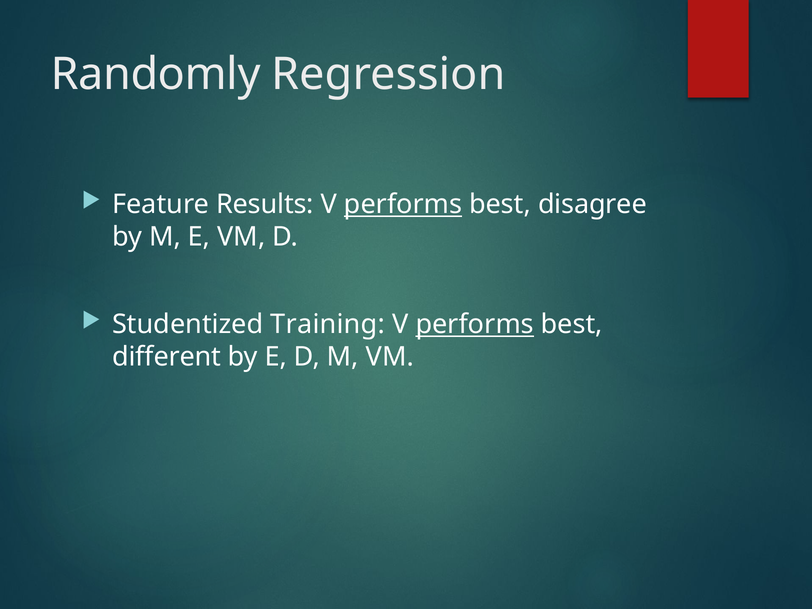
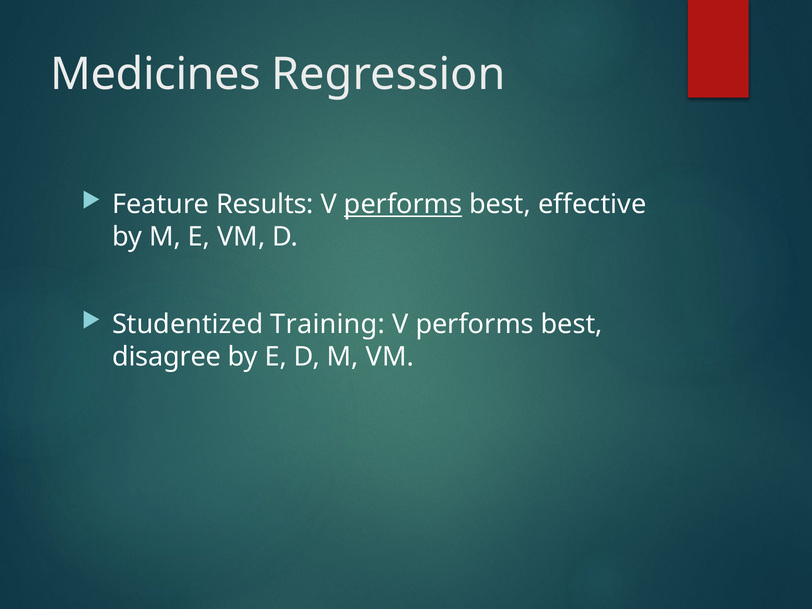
Randomly: Randomly -> Medicines (156, 74)
disagree: disagree -> effective (592, 205)
performs underline: present -> none (475, 325)
different: different -> disagree (167, 357)
